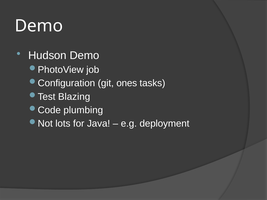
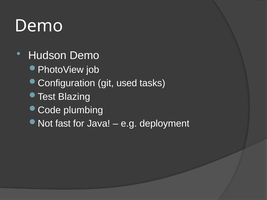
ones: ones -> used (127, 83)
lots: lots -> fast (63, 124)
